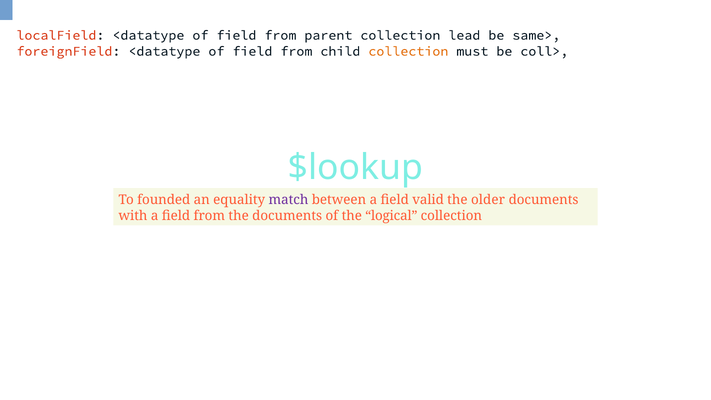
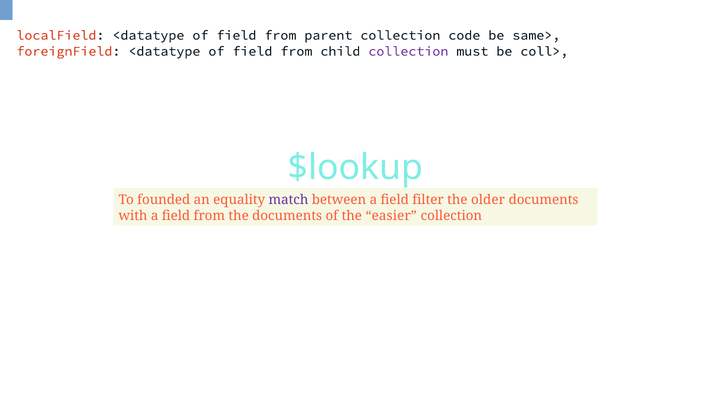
lead: lead -> code (464, 35)
collection colour: orange -> purple (408, 51)
valid: valid -> filter (428, 200)
logical: logical -> easier (391, 216)
